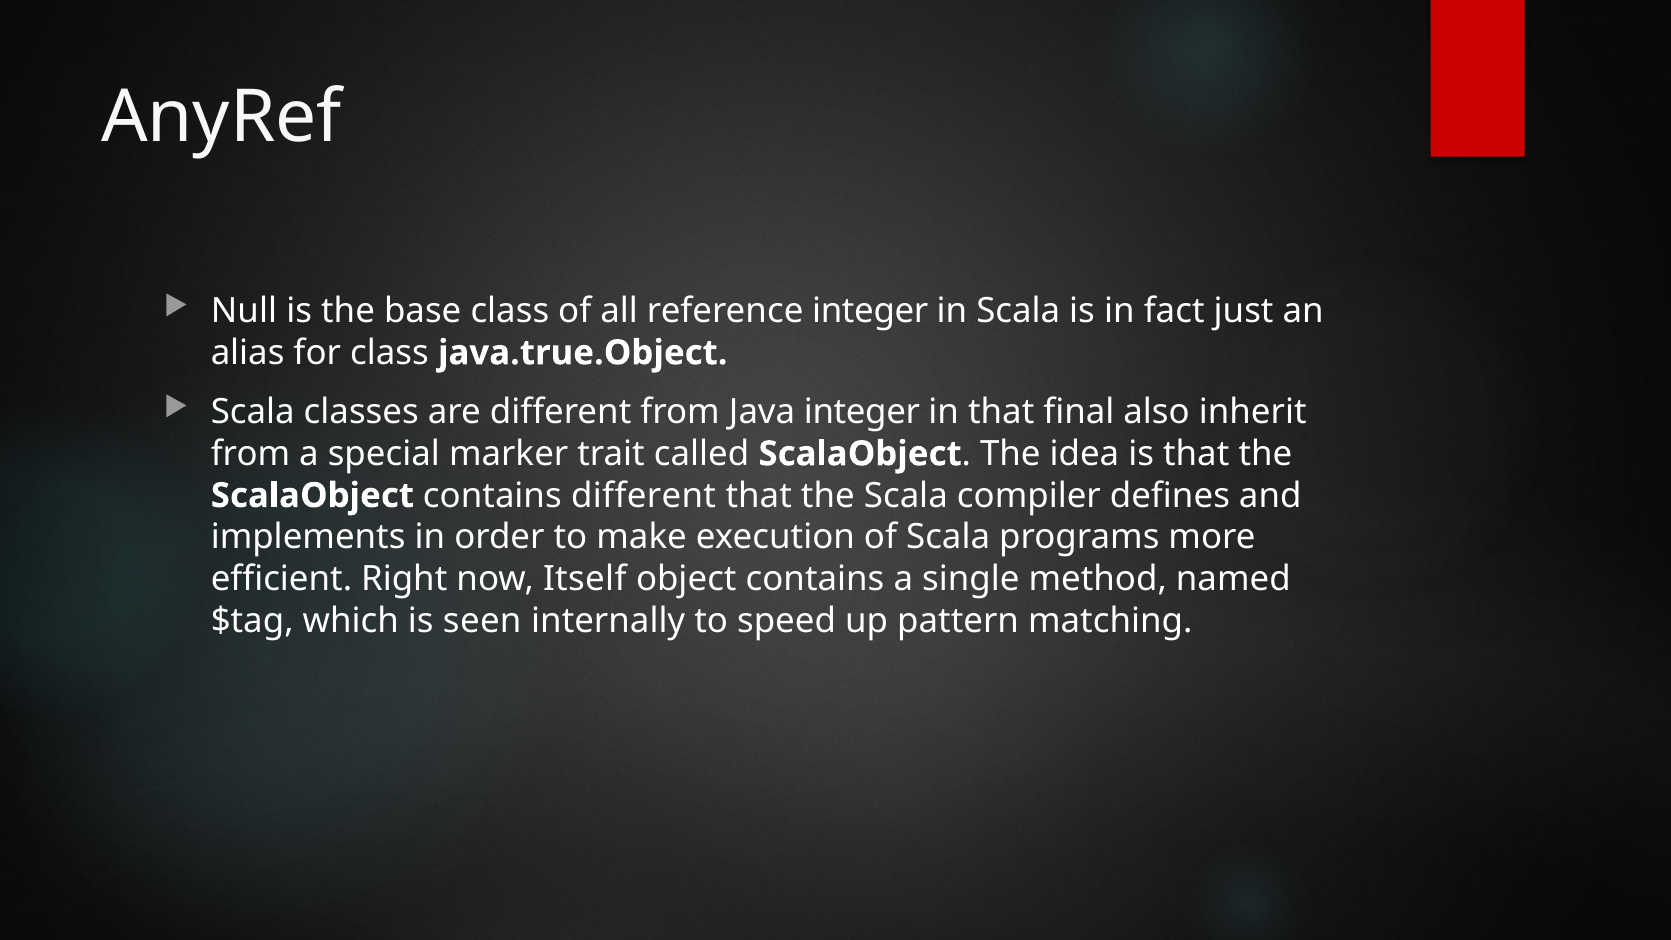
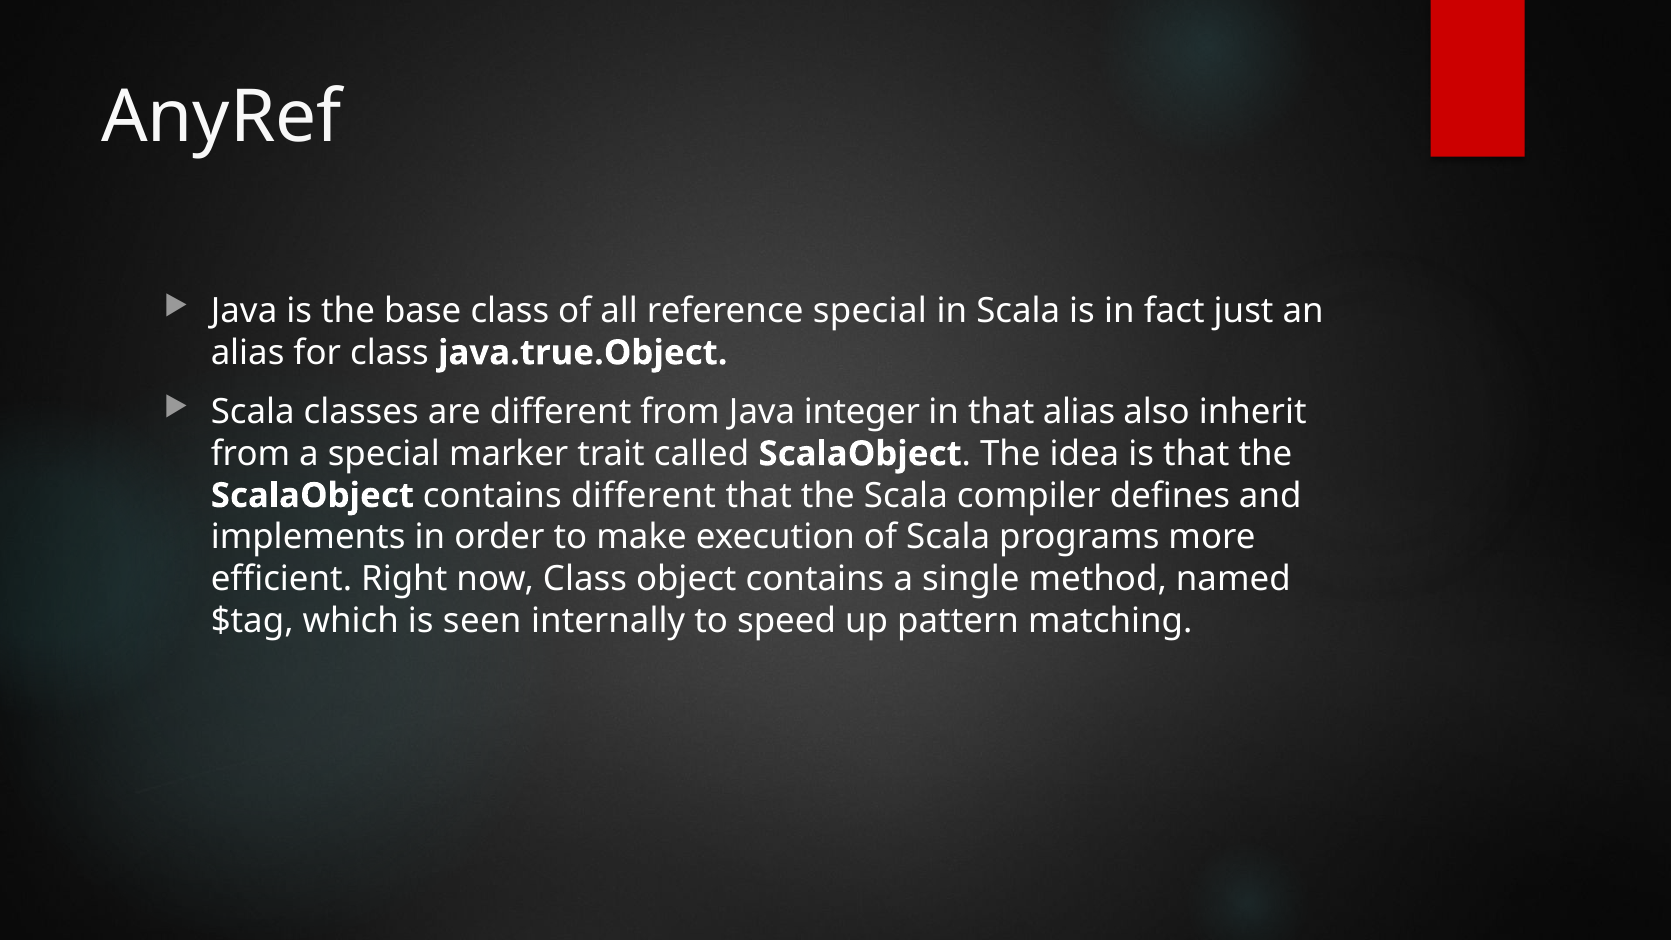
Null: Null -> Java (244, 311)
reference integer: integer -> special (870, 311)
that final: final -> alias (1079, 412)
now Itself: Itself -> Class (585, 579)
